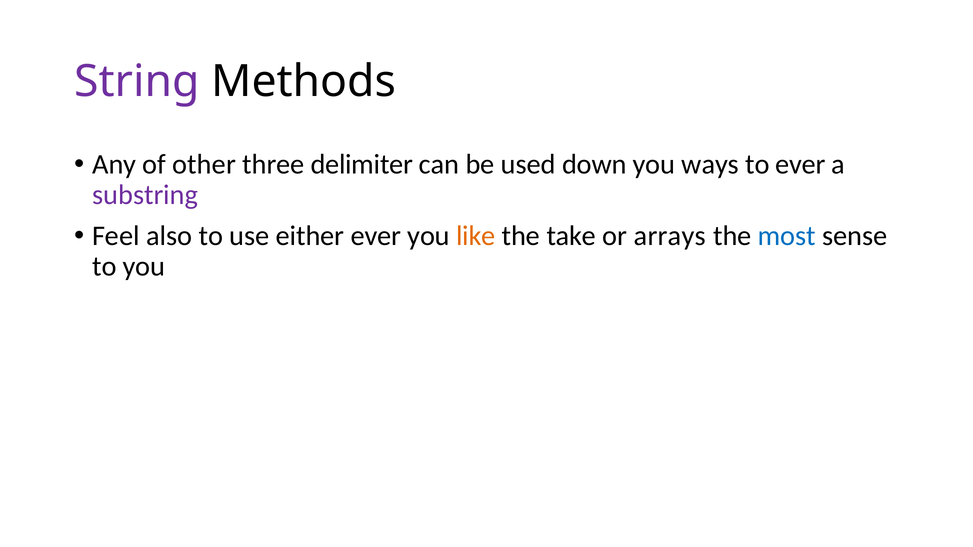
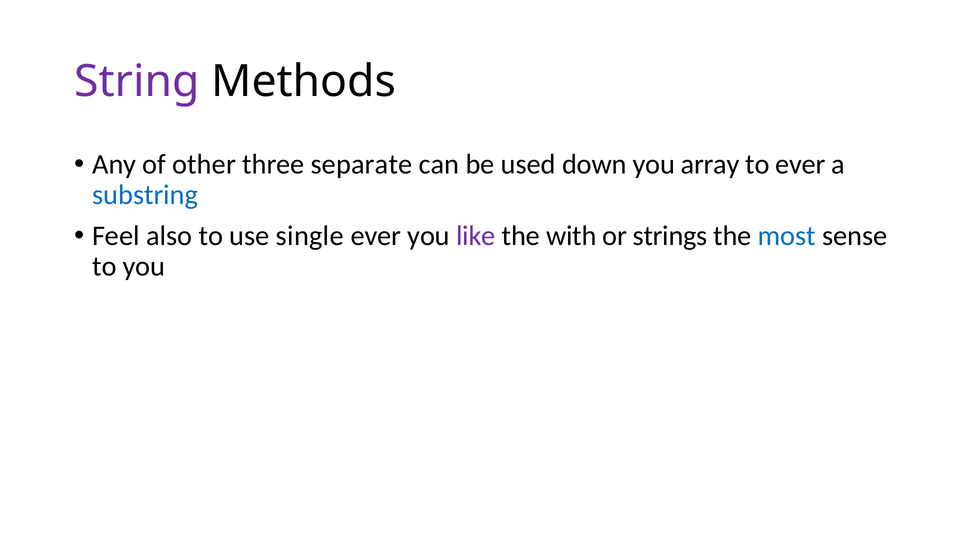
delimiter: delimiter -> separate (362, 165)
ways: ways -> array (710, 165)
substring colour: purple -> blue (145, 195)
either: either -> single (310, 236)
like colour: orange -> purple (476, 236)
take: take -> with (571, 236)
arrays: arrays -> strings (670, 236)
